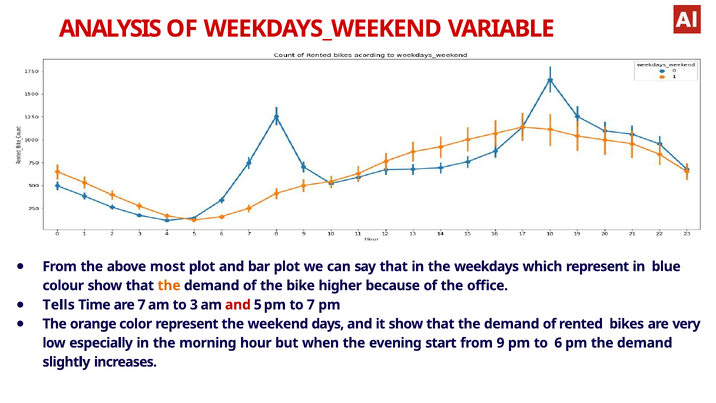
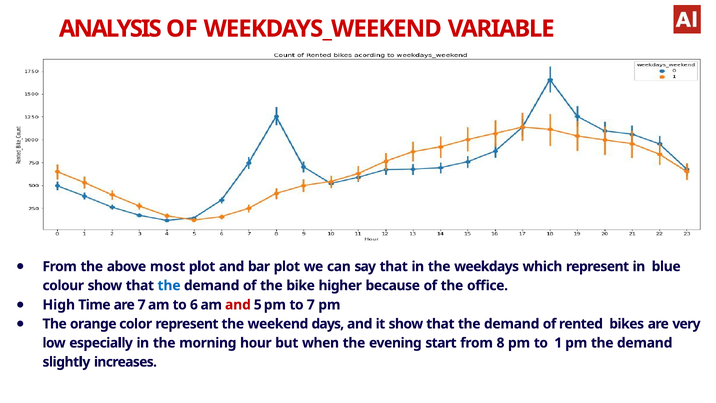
the colour: orange -> blue (169, 285)
Tells: Tells -> High (59, 305)
3: 3 -> 6 (194, 305)
9: 9 -> 8 (501, 343)
6: 6 -> 1 (558, 343)
